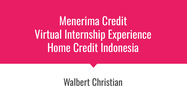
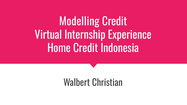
Menerima: Menerima -> Modelling (79, 22)
